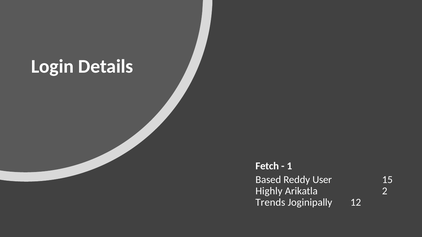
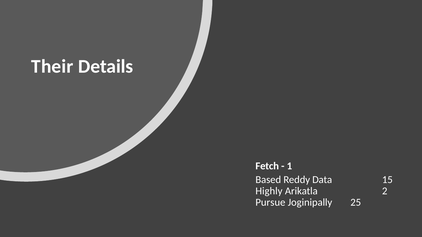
Login: Login -> Their (52, 66)
User: User -> Data (322, 180)
Trends: Trends -> Pursue (270, 203)
12: 12 -> 25 (356, 203)
